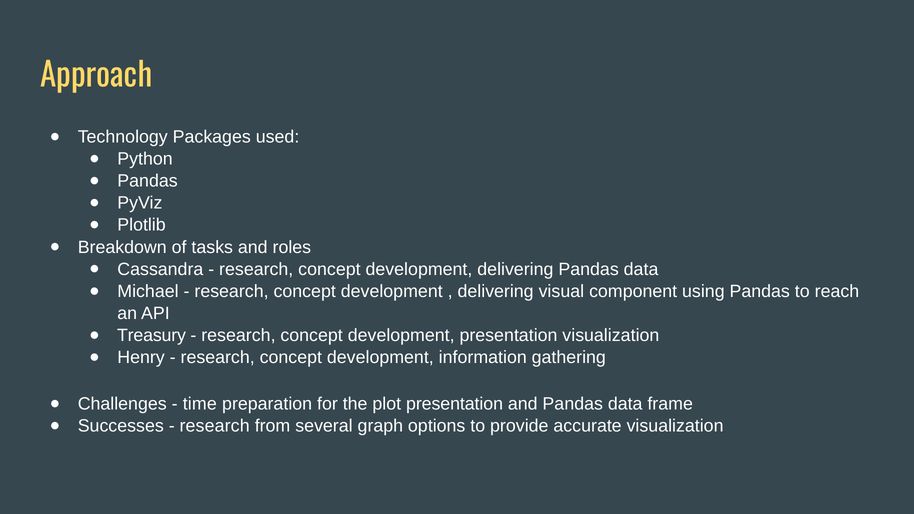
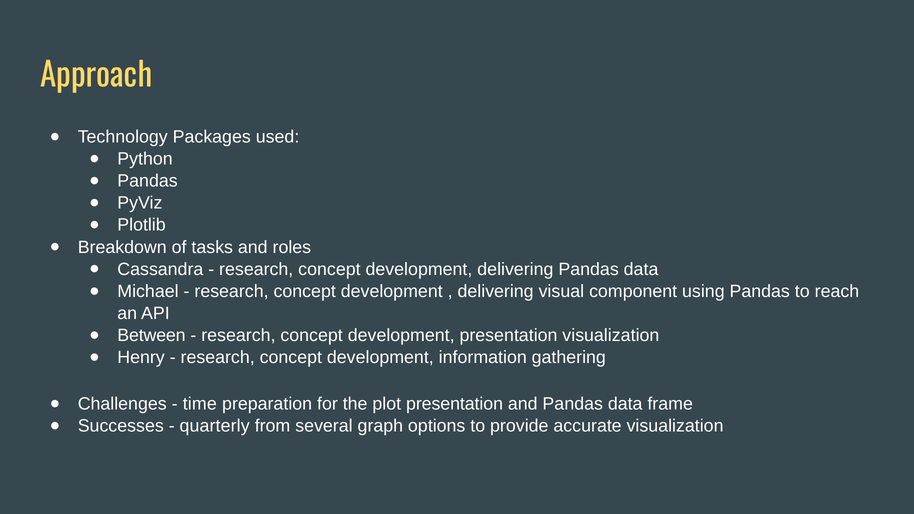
Treasury: Treasury -> Between (151, 335)
research: research -> quarterly (215, 426)
